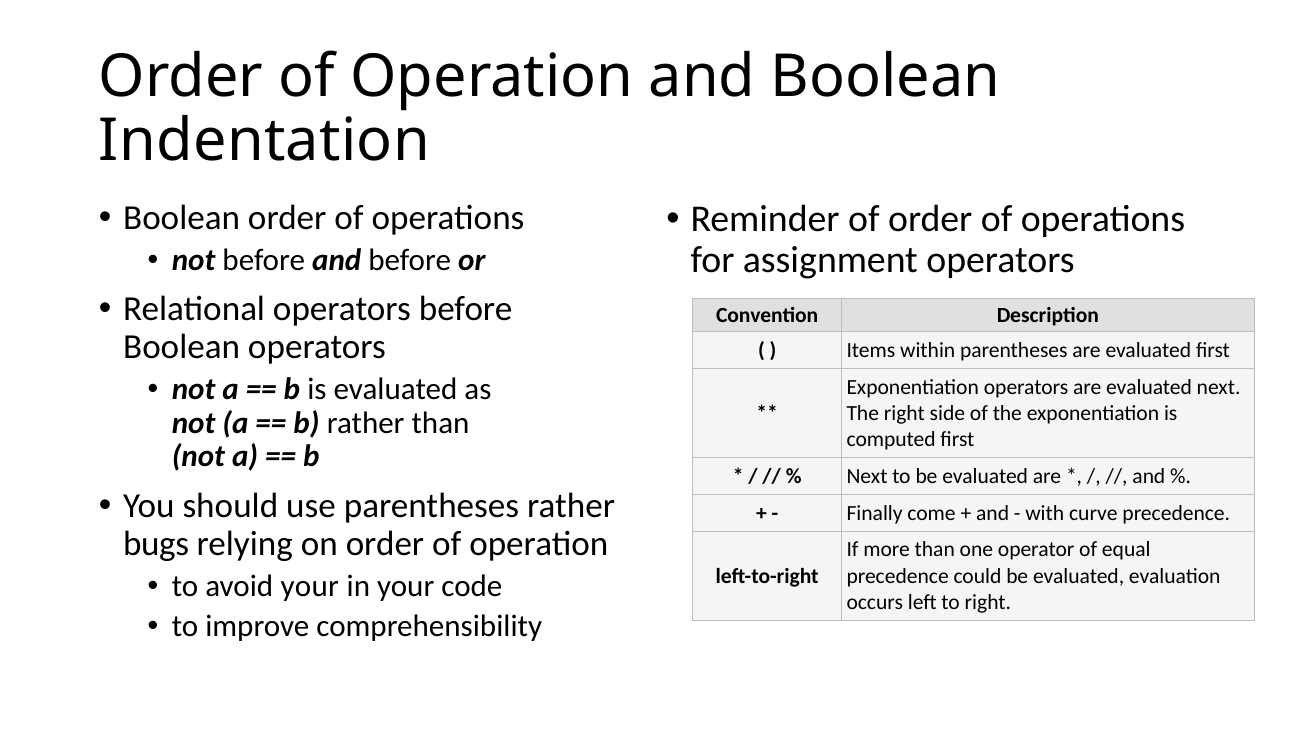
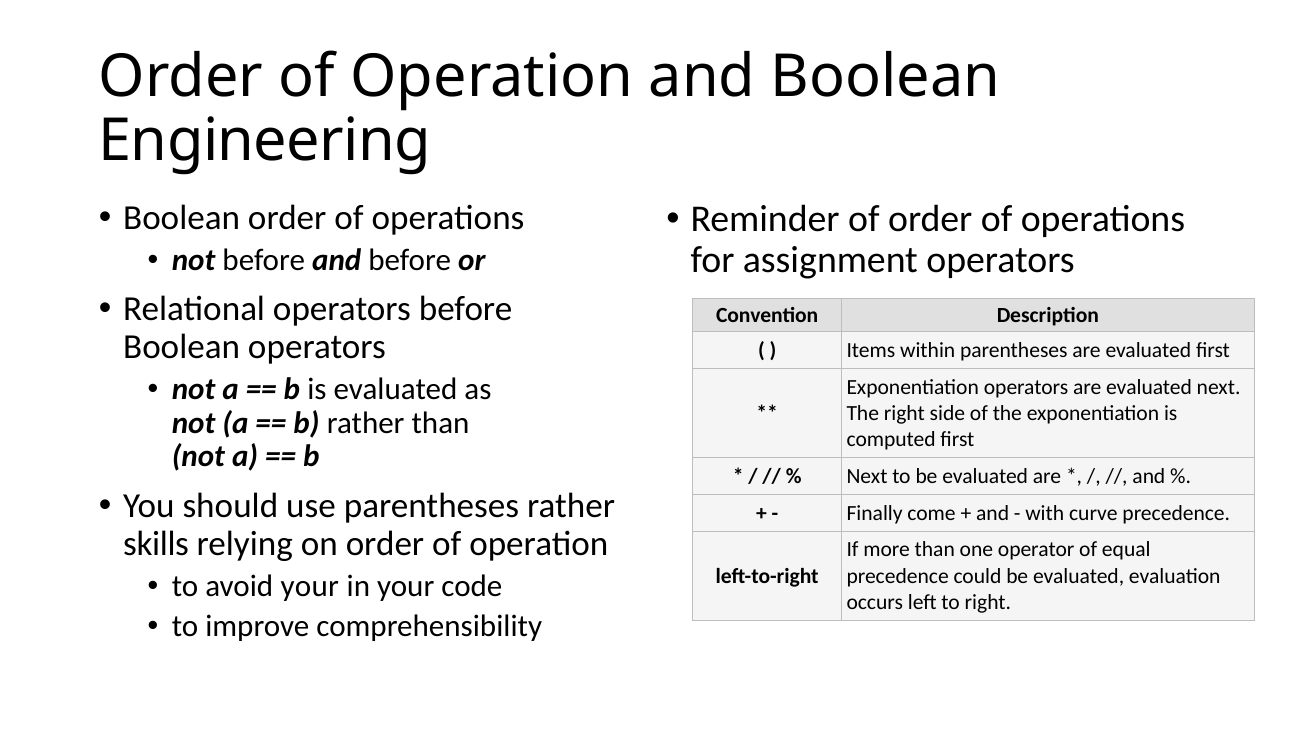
Indentation: Indentation -> Engineering (265, 141)
bugs: bugs -> skills (156, 544)
